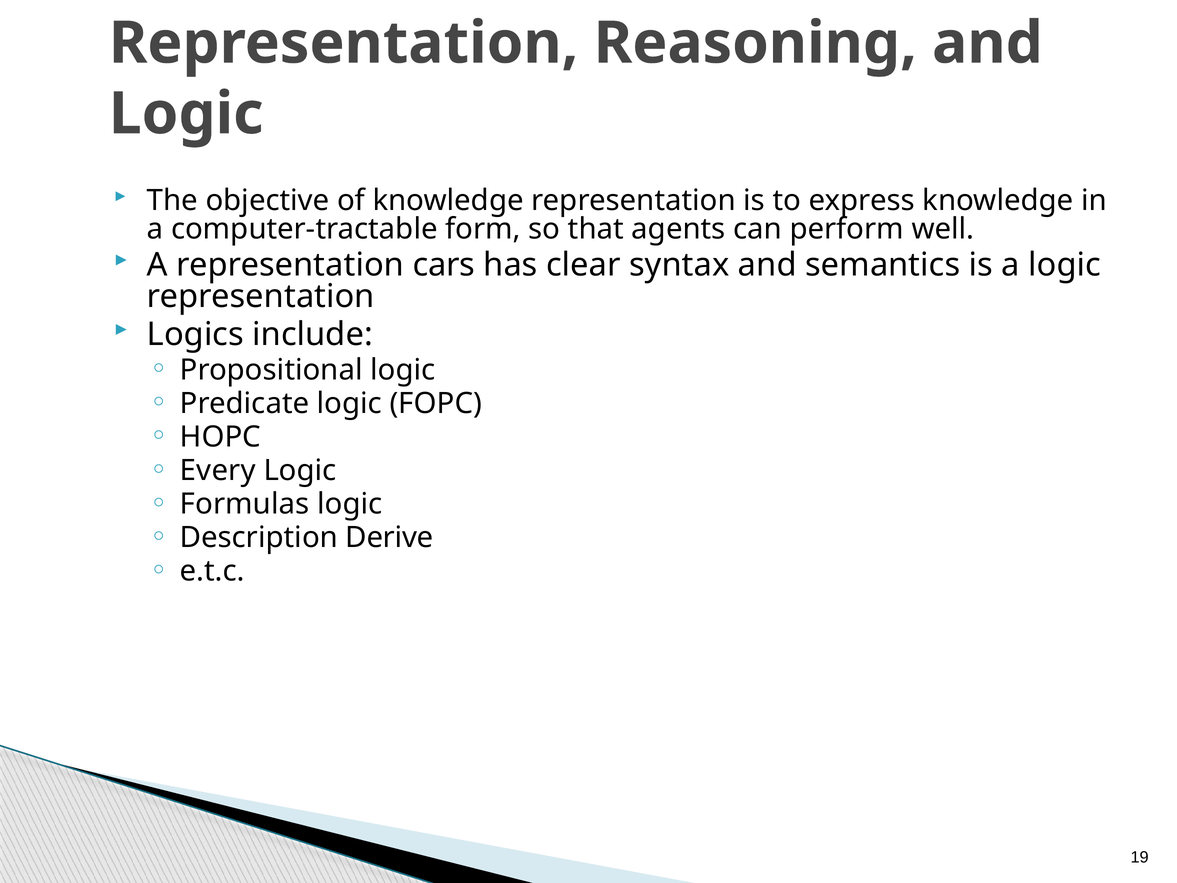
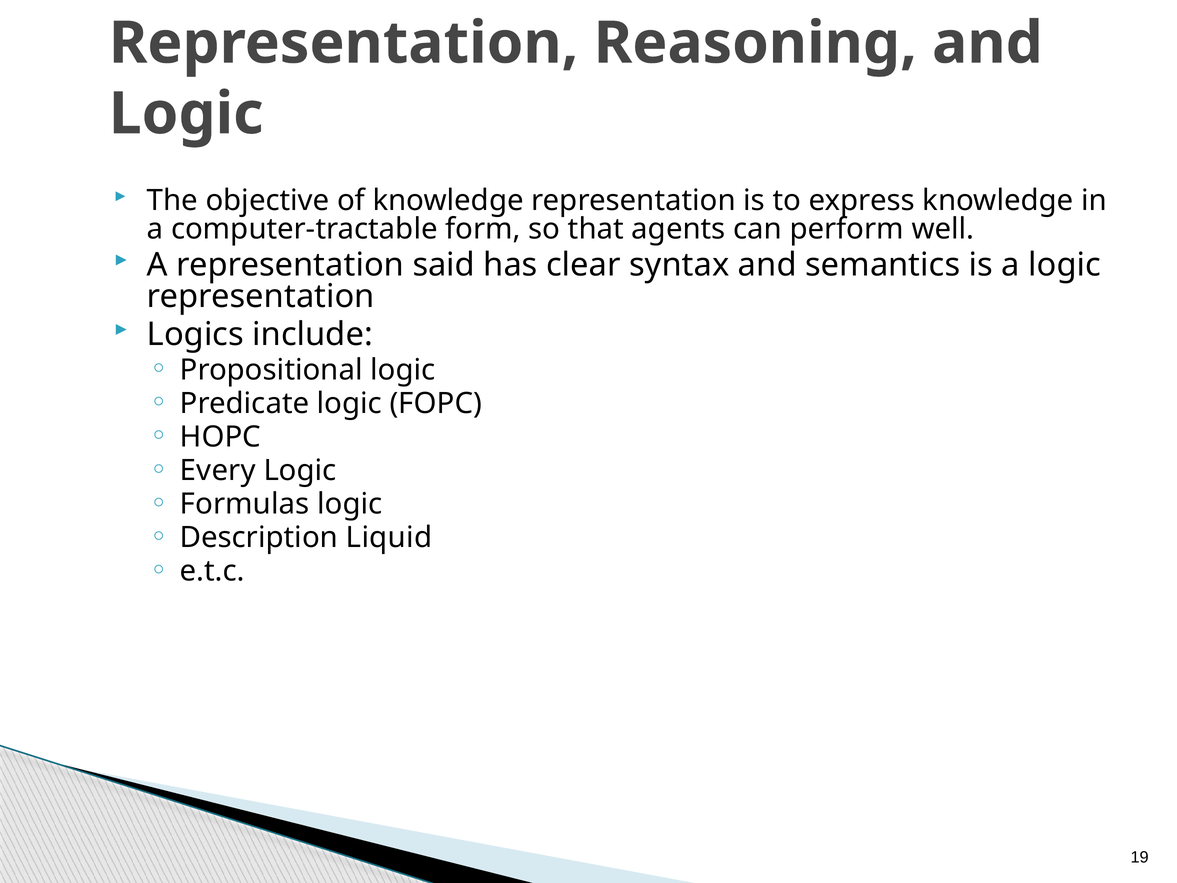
cars: cars -> said (444, 265)
Derive: Derive -> Liquid (389, 537)
